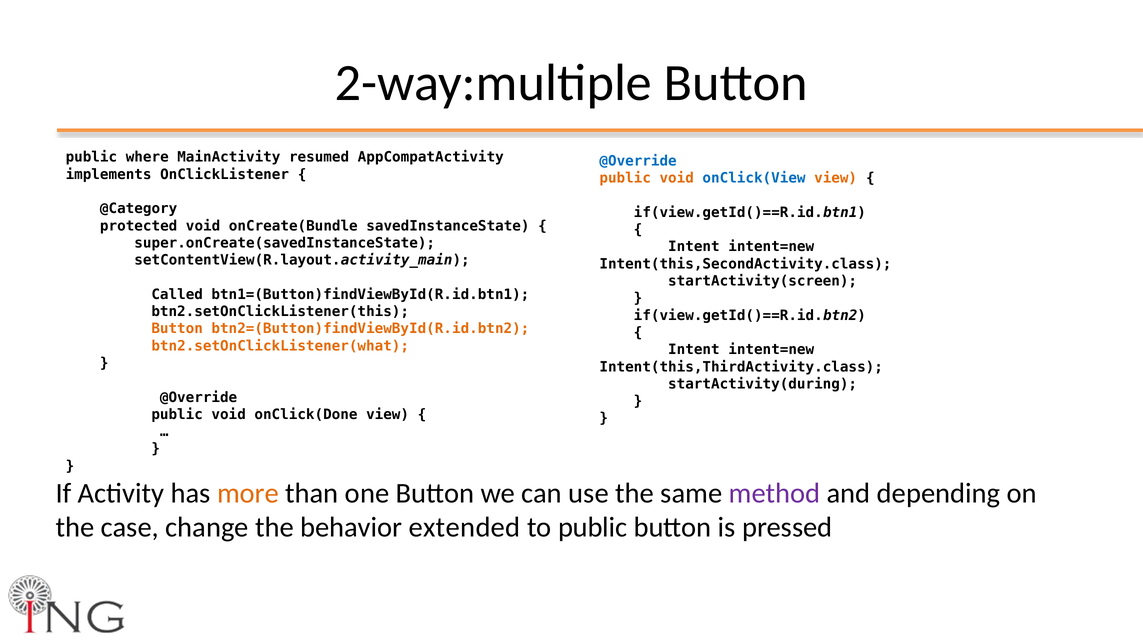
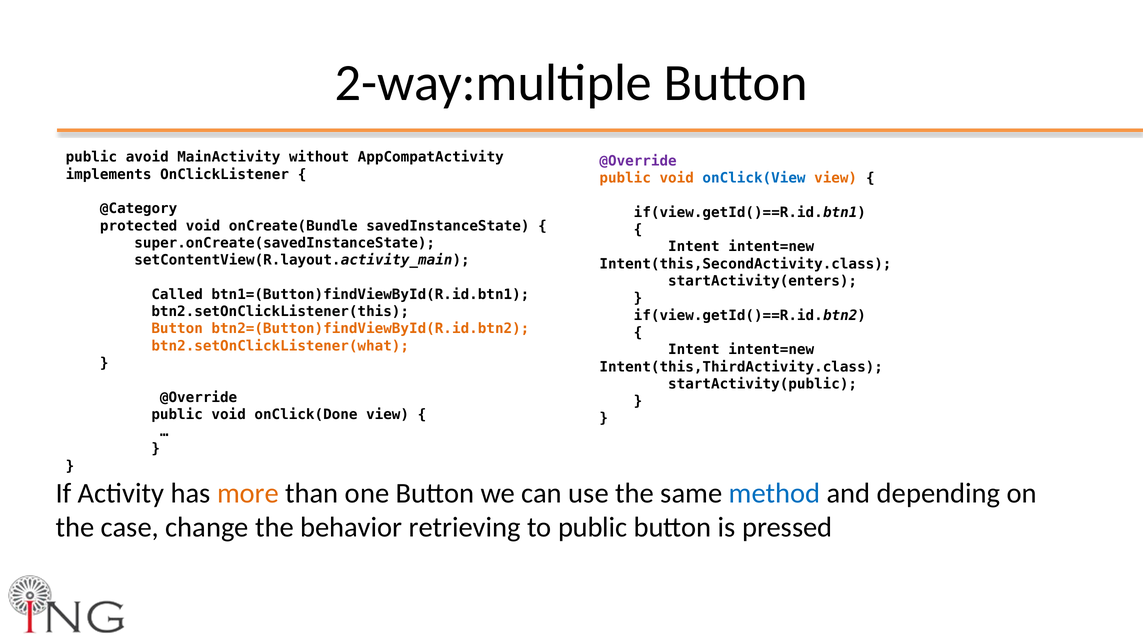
where: where -> avoid (147, 157)
resumed: resumed -> without (319, 157)
@Override colour: blue -> purple (638, 161)
startActivity(screen: startActivity(screen -> startActivity(enters (763, 281)
startActivity(during: startActivity(during -> startActivity(public (763, 384)
method colour: purple -> blue (775, 493)
extended: extended -> retrieving (465, 527)
